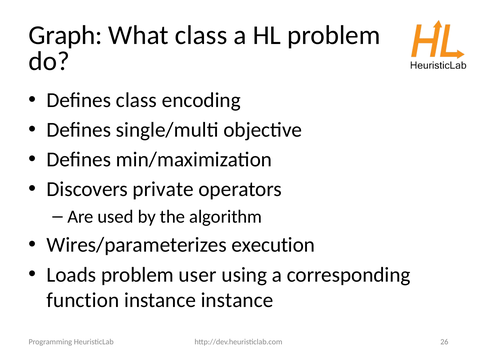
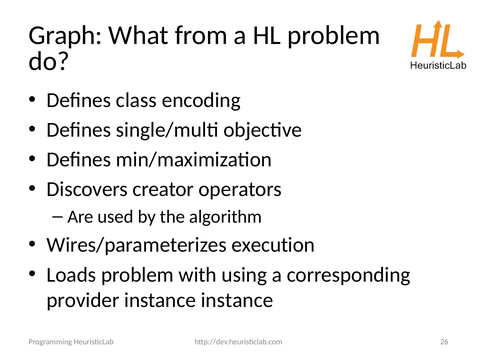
What class: class -> from (201, 35)
private: private -> creator (163, 189)
user: user -> with (198, 275)
function: function -> provider (83, 300)
